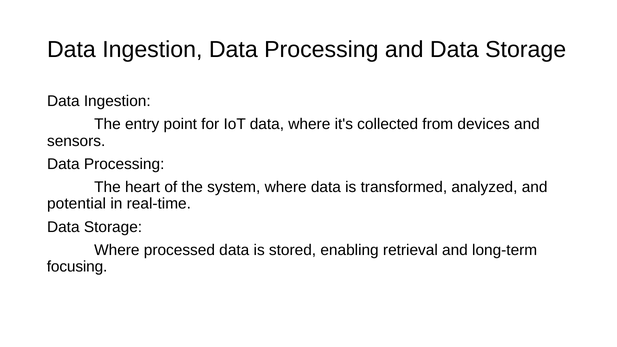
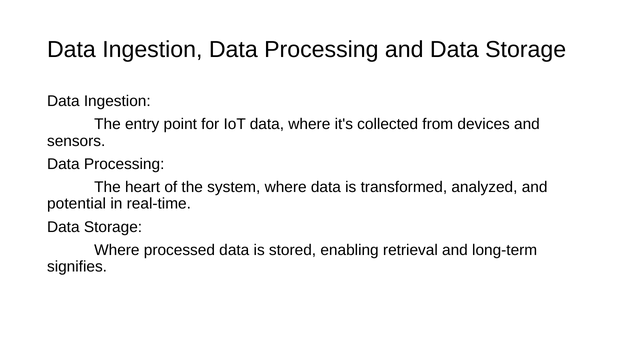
focusing: focusing -> signifies (77, 267)
